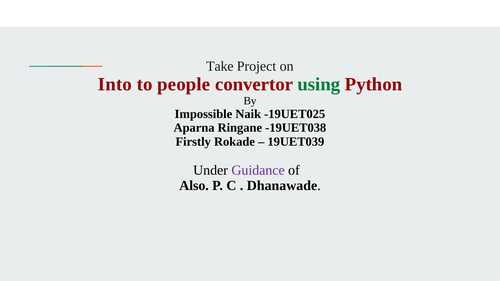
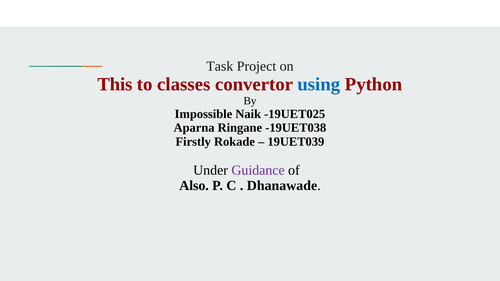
Take: Take -> Task (220, 66)
Into: Into -> This (115, 84)
people: people -> classes (184, 84)
using colour: green -> blue (319, 84)
